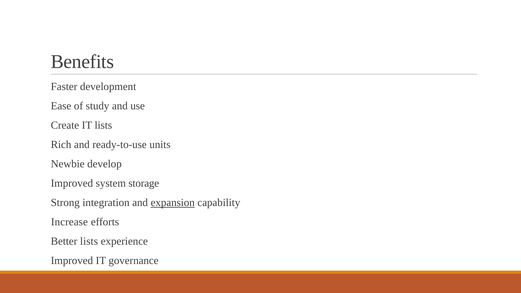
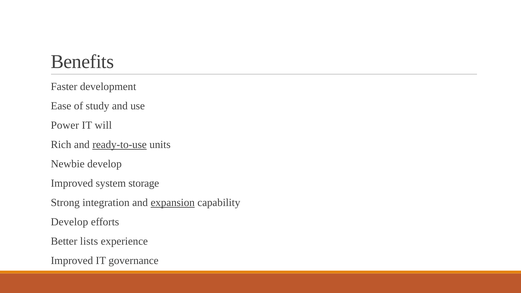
Create: Create -> Power (65, 125)
IT lists: lists -> will (103, 125)
ready-to-use underline: none -> present (120, 145)
Increase: Increase -> Develop (69, 222)
